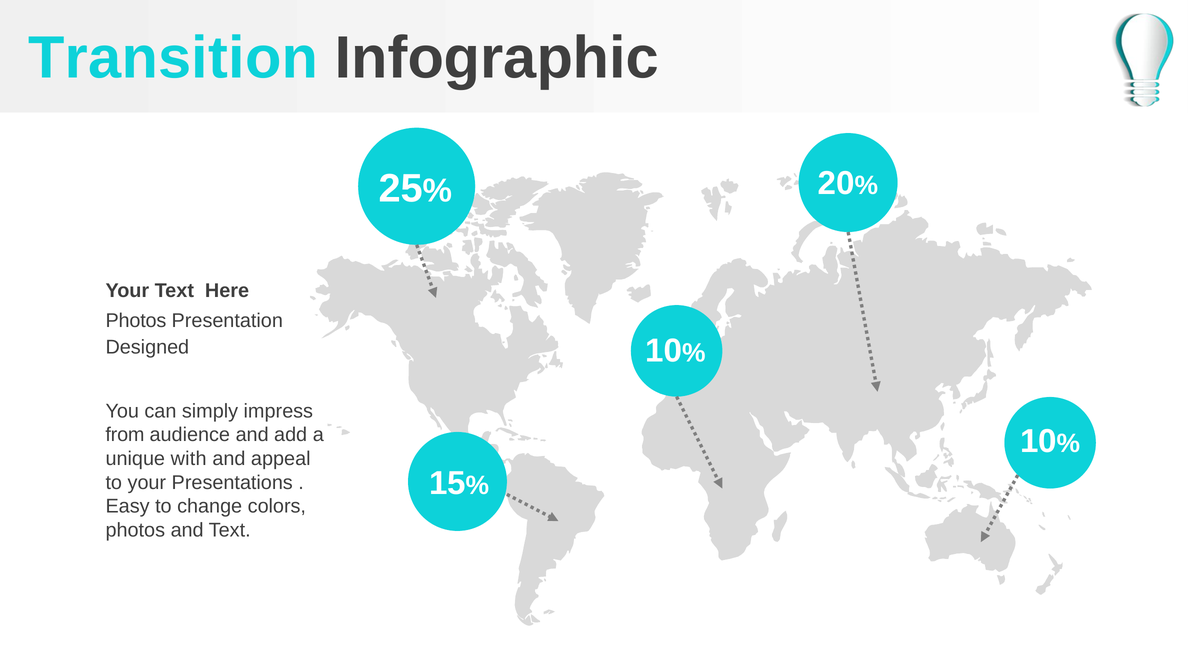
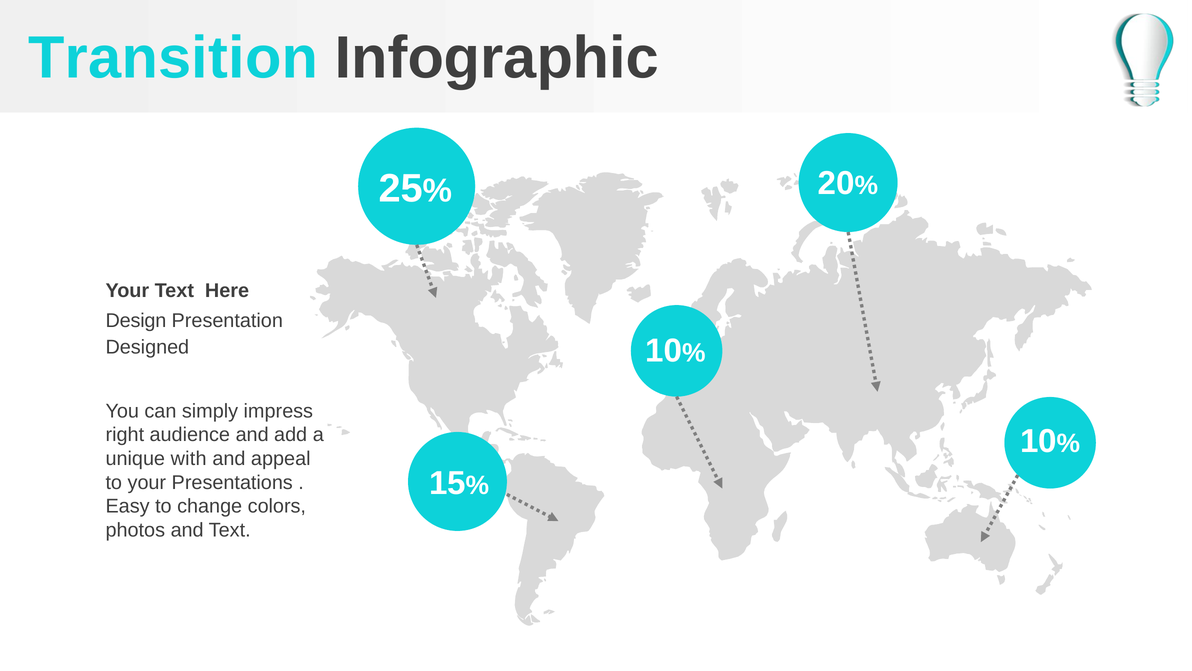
Photos: Photos -> Design (136, 321)
from: from -> right (125, 435)
